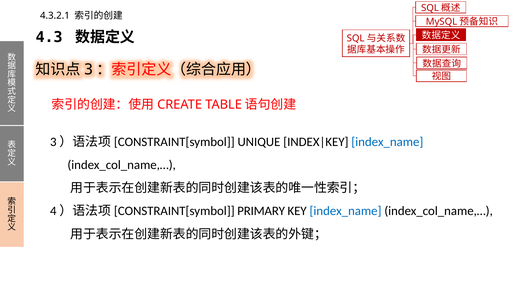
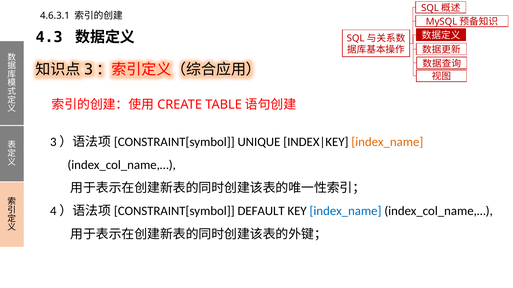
4.3.2.1: 4.3.2.1 -> 4.6.3.1 (55, 16)
index_name colour: blue -> orange (387, 142)
PRIMARY: PRIMARY -> DEFAULT (261, 212)
